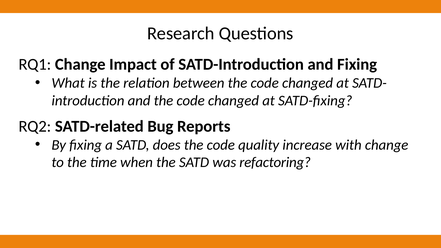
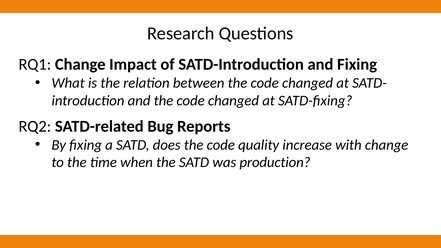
refactoring: refactoring -> production (275, 163)
